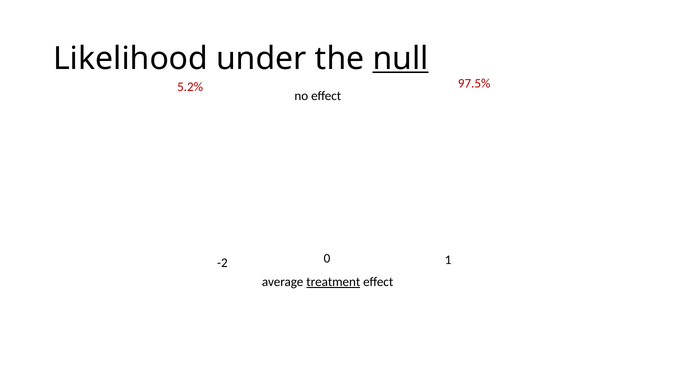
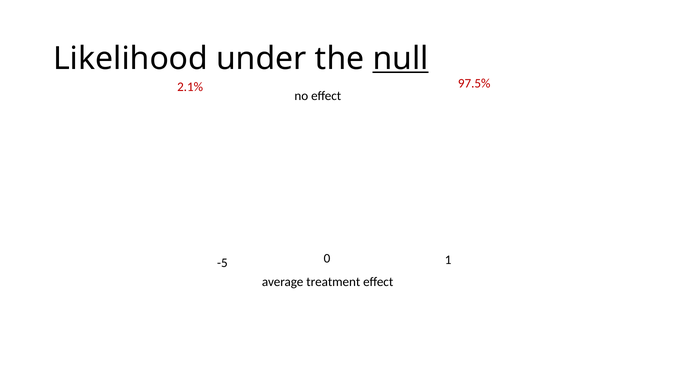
5.2%: 5.2% -> 2.1% (190, 87)
-2: -2 -> -5 (222, 263)
treatment underline: present -> none (333, 282)
